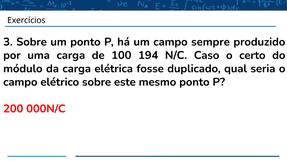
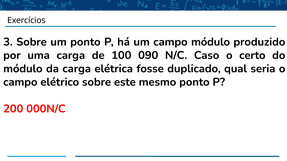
campo sempre: sempre -> módulo (211, 42)
194: 194 -> 090 (148, 55)
